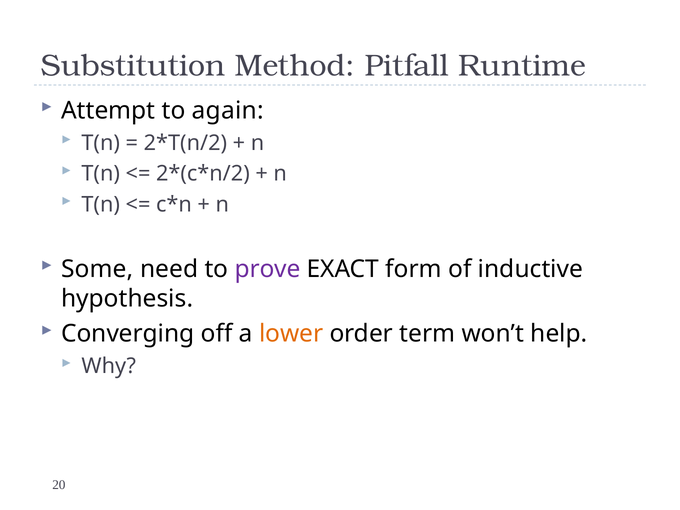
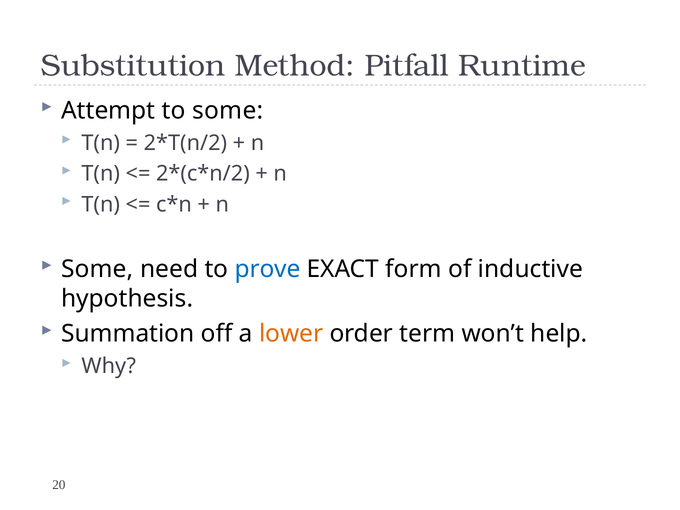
to again: again -> some (228, 111)
prove colour: purple -> blue (268, 269)
Converging: Converging -> Summation (128, 334)
